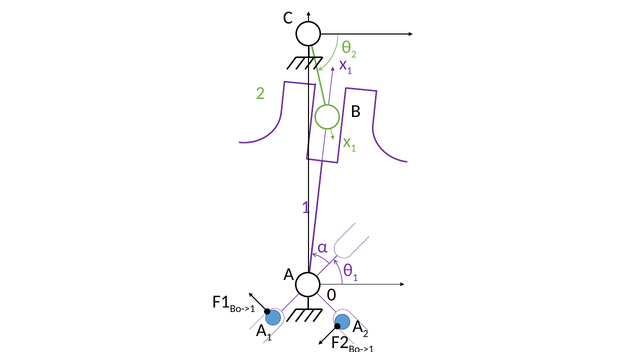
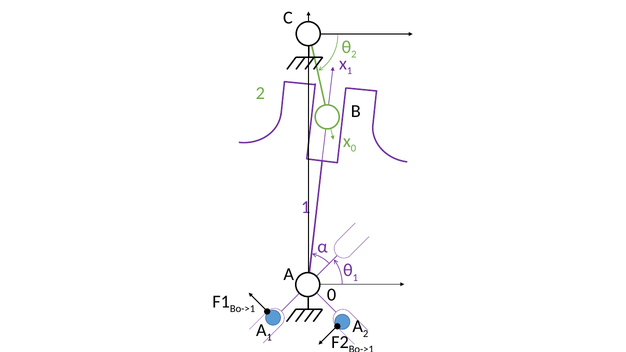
1: 1 -> 0 (353, 148)
